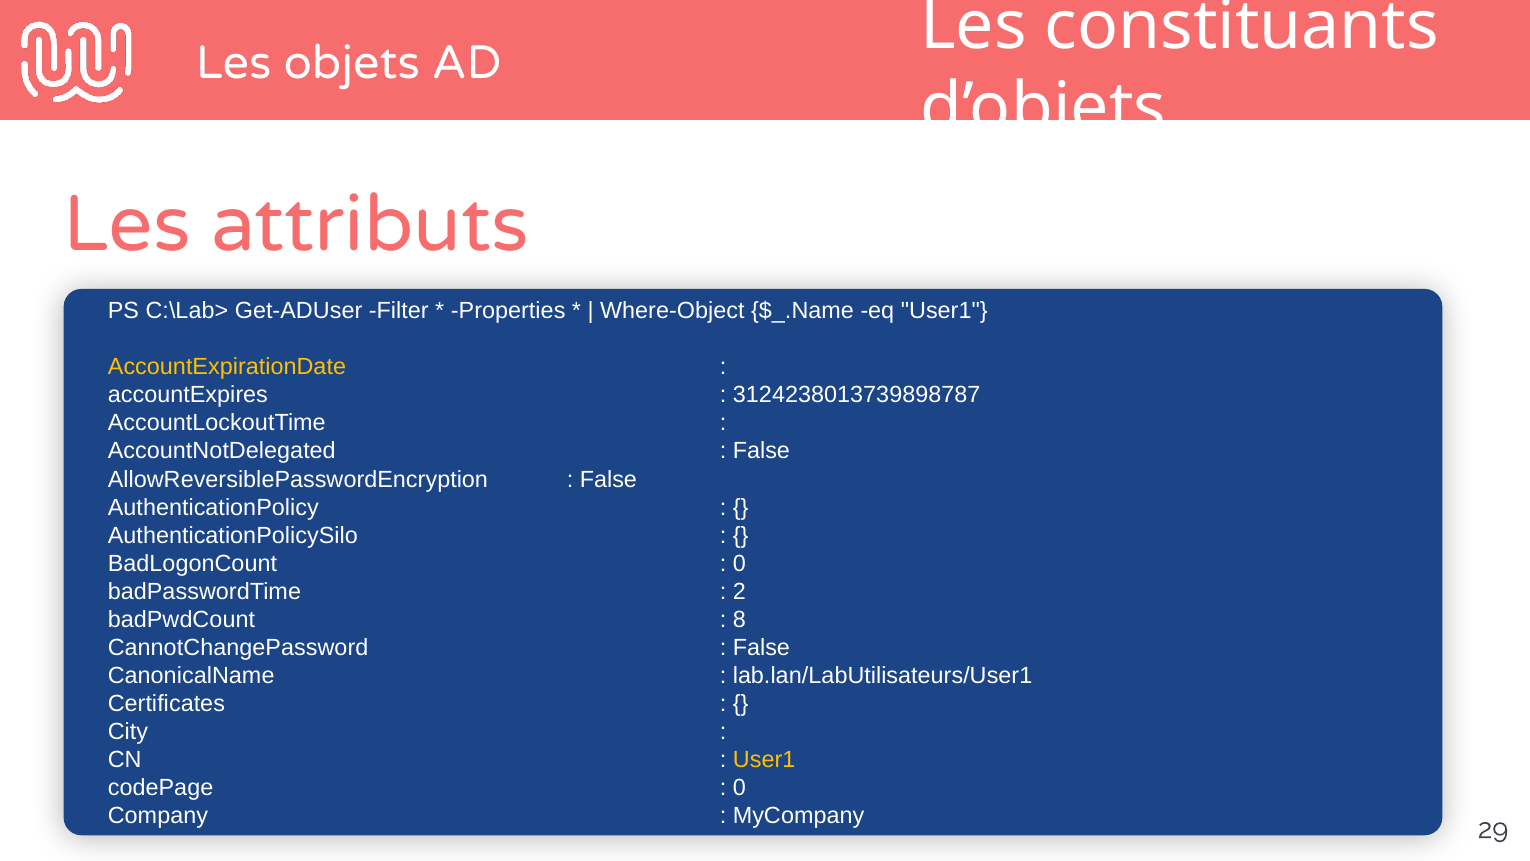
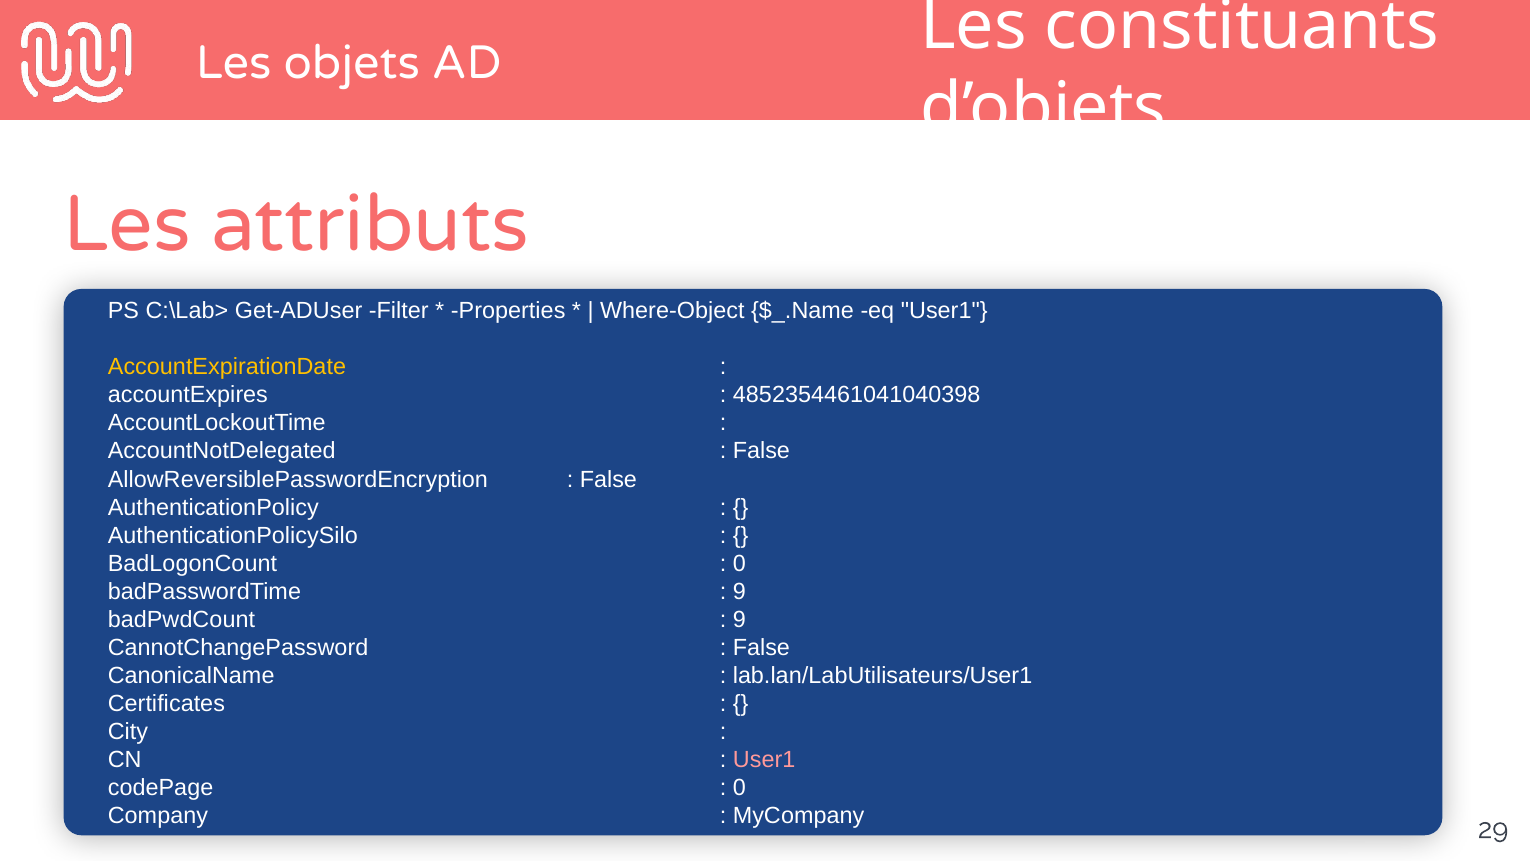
3124238013739898787: 3124238013739898787 -> 4852354461041040398 (857, 395)
2: 2 -> 9 (739, 591)
8: 8 -> 9 (739, 619)
User1 colour: yellow -> pink (764, 760)
